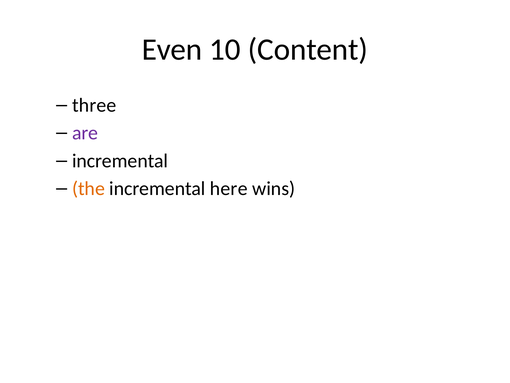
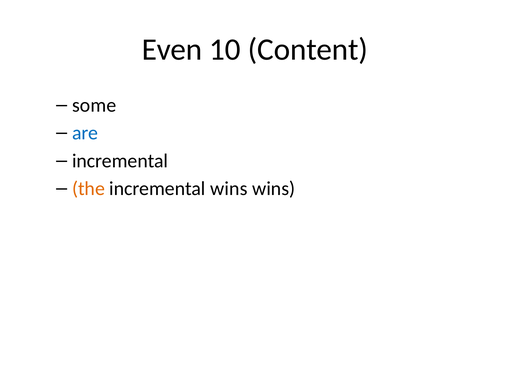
three: three -> some (94, 105)
are colour: purple -> blue (85, 133)
incremental here: here -> wins (229, 188)
